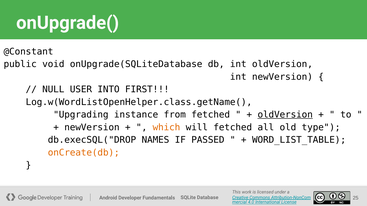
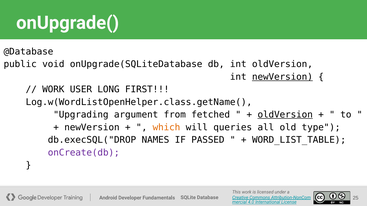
@Constant: @Constant -> @Database (29, 52)
newVersion underline: none -> present (282, 77)
NULL: NULL -> WORK (53, 90)
INTO: INTO -> LONG (109, 90)
instance: instance -> argument (136, 115)
will fetched: fetched -> queries (233, 128)
onCreate(db colour: orange -> purple (84, 153)
